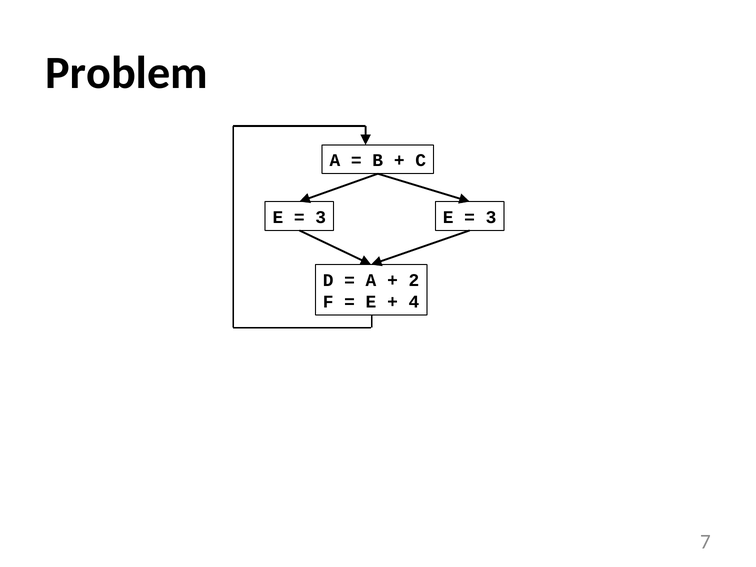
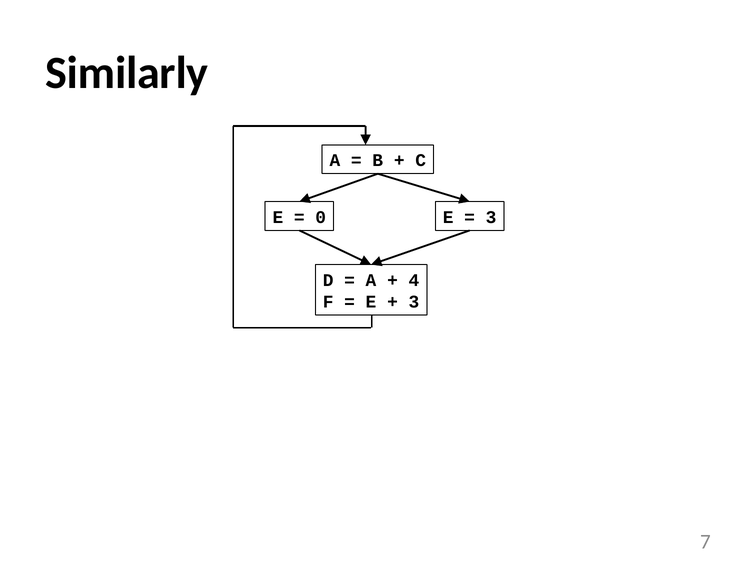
Problem: Problem -> Similarly (127, 73)
3: 3 -> 0 (321, 217)
2: 2 -> 4 (414, 280)
4: 4 -> 3 (414, 302)
